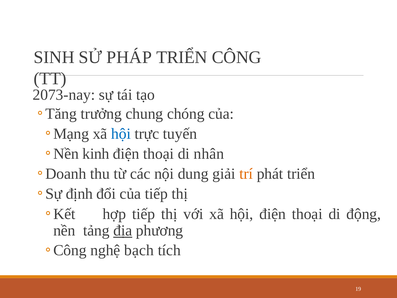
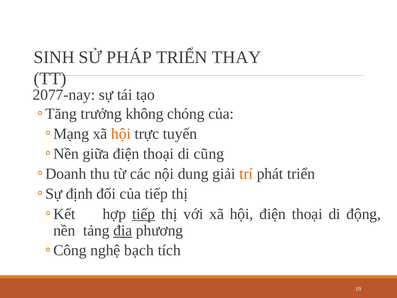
CÔNG: CÔNG -> THAY (236, 57)
2073-nay: 2073-nay -> 2077-nay (64, 95)
chung: chung -> không (145, 114)
hội colour: blue -> orange (121, 134)
kinh: kinh -> giữa (96, 154)
nhân: nhân -> cũng (209, 154)
tiếp underline: none -> present (144, 214)
